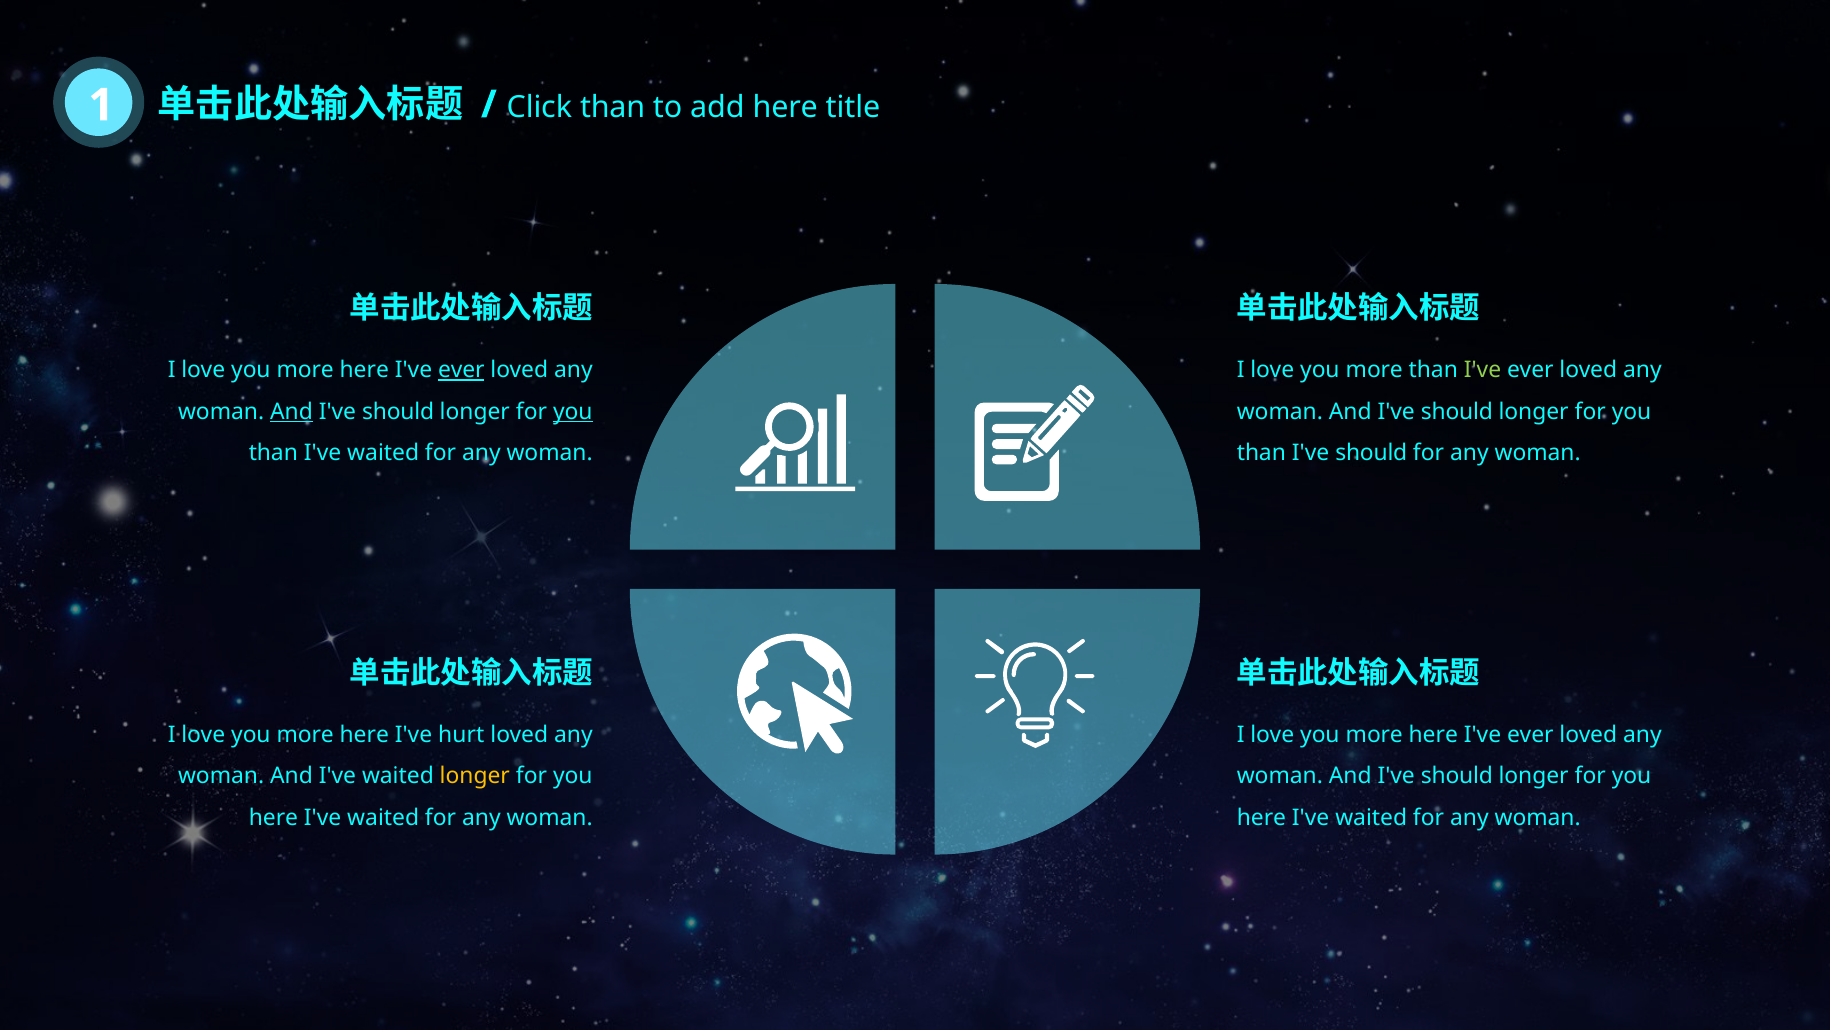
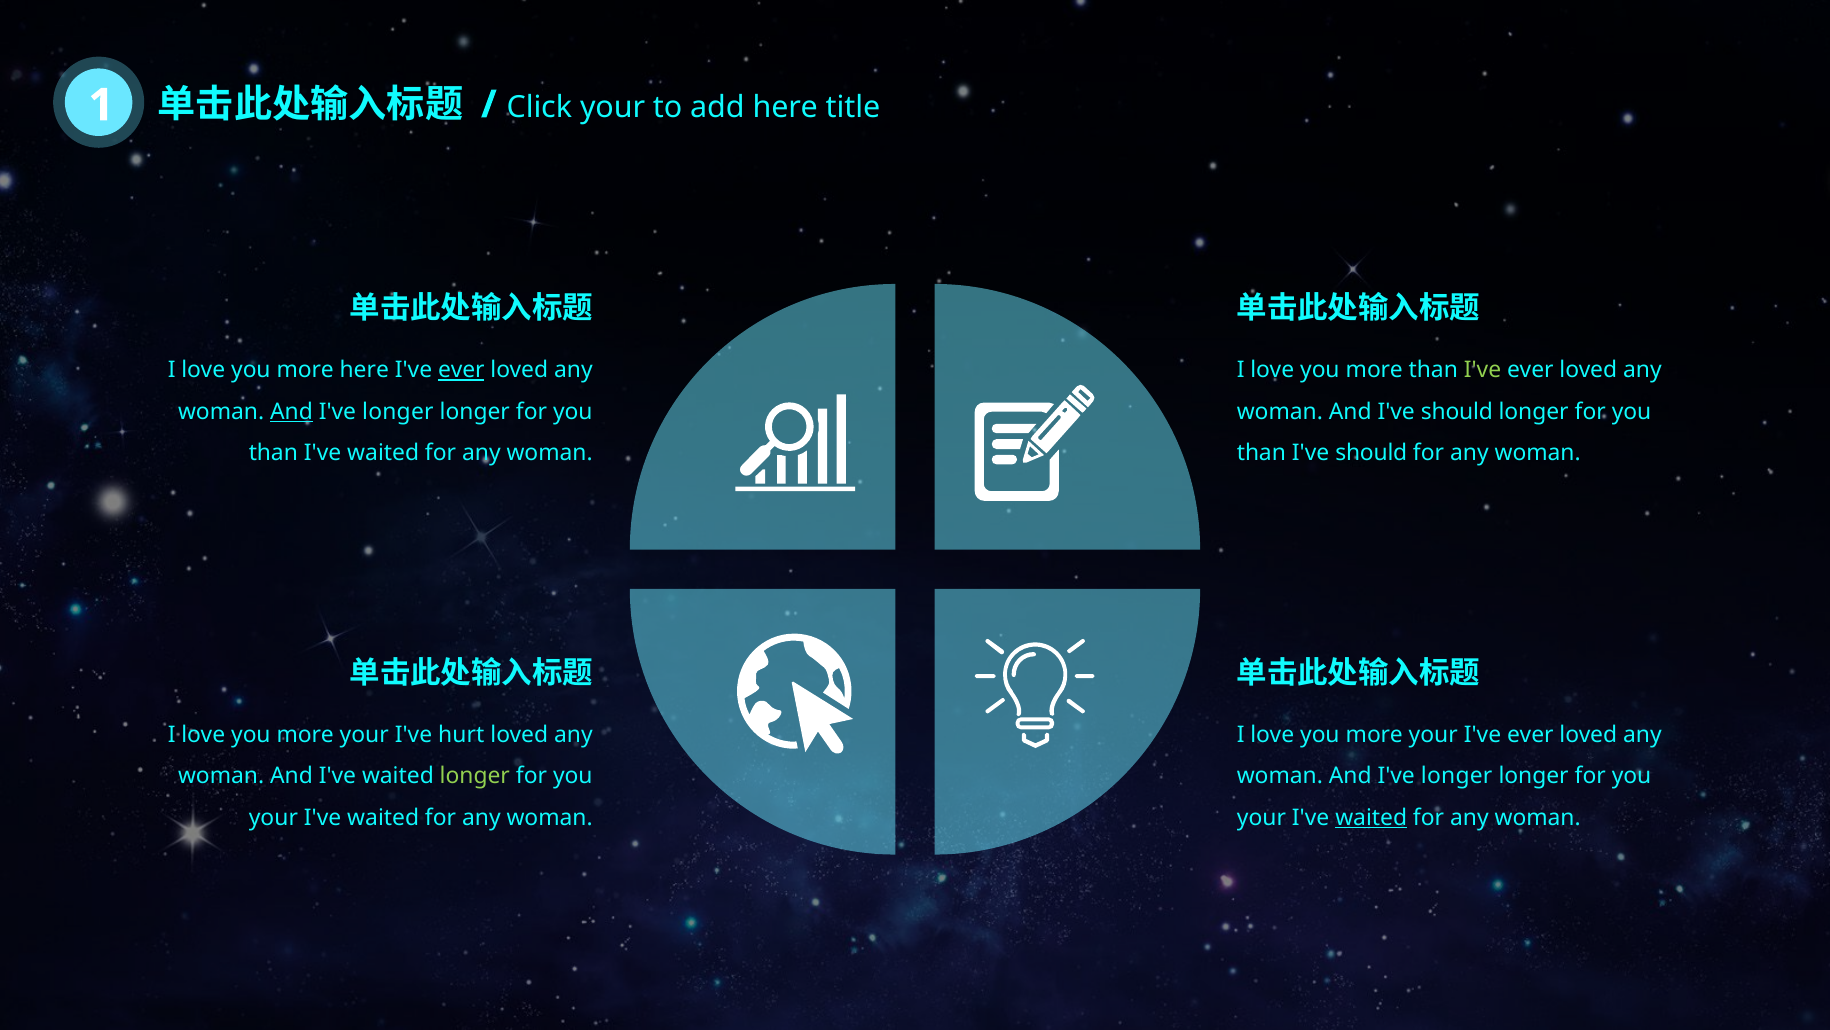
Click than: than -> your (613, 107)
should: should -> longer (398, 411)
you underline: present -> none (573, 411)
here: here -> your (364, 735)
here: here -> your (1433, 735)
longer colour: yellow -> light green (475, 776)
should: should -> longer (1457, 776)
here: here -> your (273, 817)
here: here -> your (1261, 817)
waited underline: none -> present (1371, 817)
